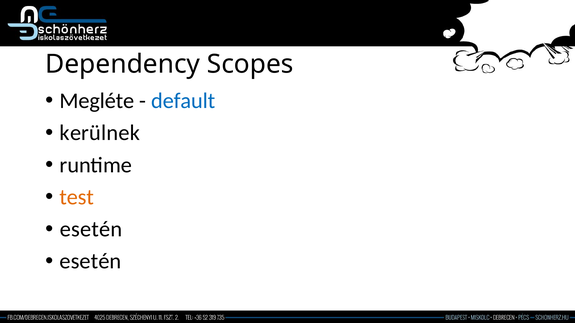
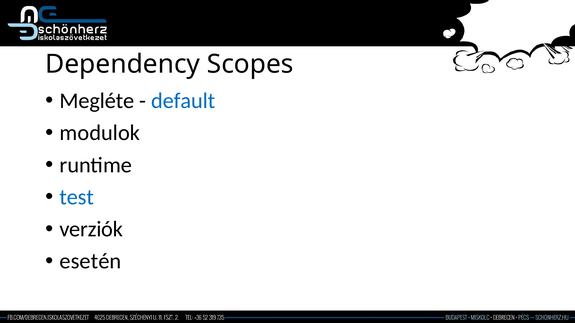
kerülnek: kerülnek -> modulok (100, 133)
test colour: orange -> blue (77, 197)
esetén: esetén -> verziók (91, 230)
